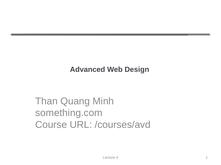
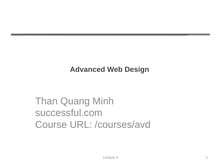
something.com: something.com -> successful.com (69, 113)
